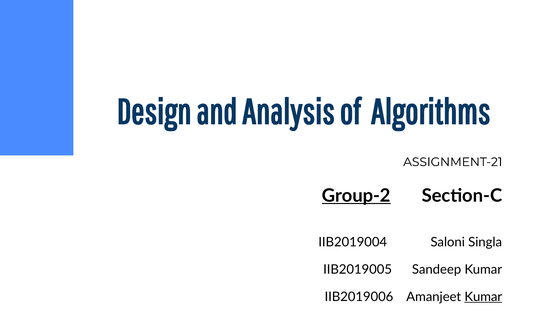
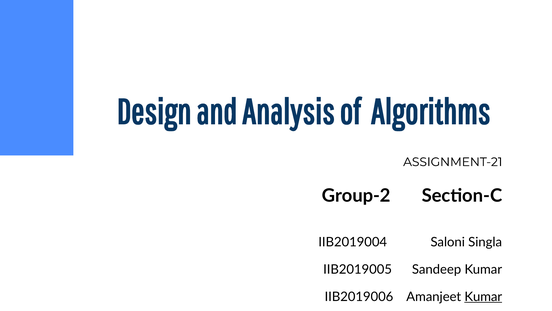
Group-2 underline: present -> none (356, 195)
